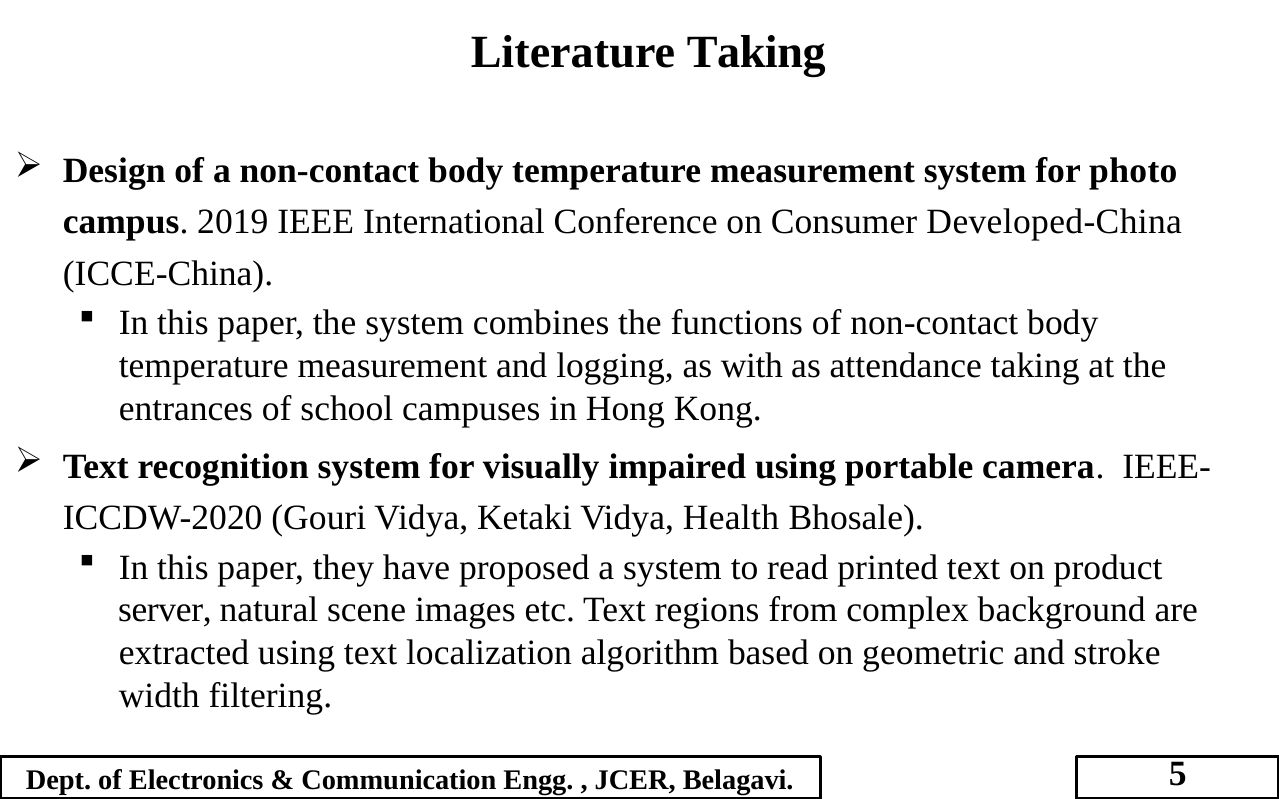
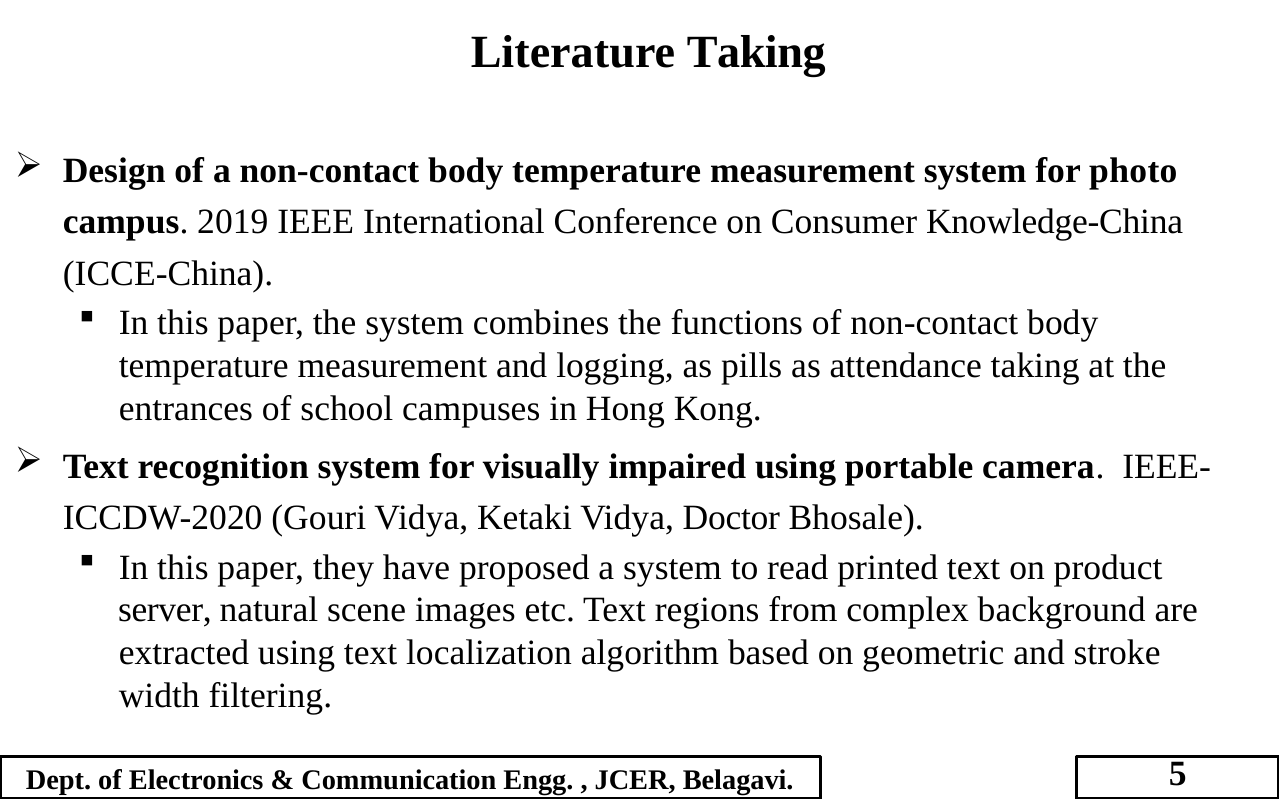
Developed-China: Developed-China -> Knowledge-China (1055, 222)
with: with -> pills (752, 366)
Health: Health -> Doctor (731, 518)
